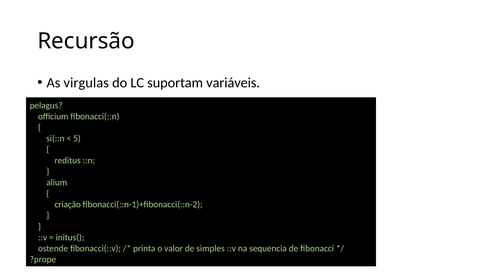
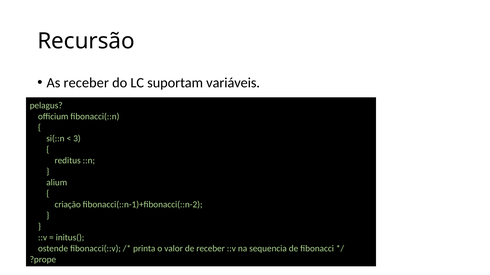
As virgulas: virgulas -> receber (86, 83)
5: 5 -> 3 (77, 139)
de simples: simples -> receber (211, 249)
